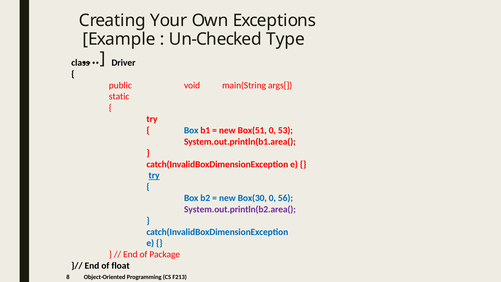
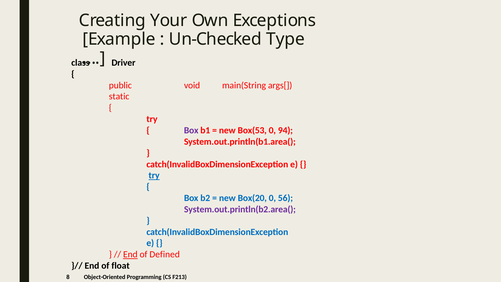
Box colour: blue -> purple (191, 130)
Box(51: Box(51 -> Box(53 (252, 130)
53: 53 -> 94 (285, 130)
Box(30: Box(30 -> Box(20 (252, 198)
End underline: none -> present (130, 254)
Package: Package -> Defined (165, 254)
